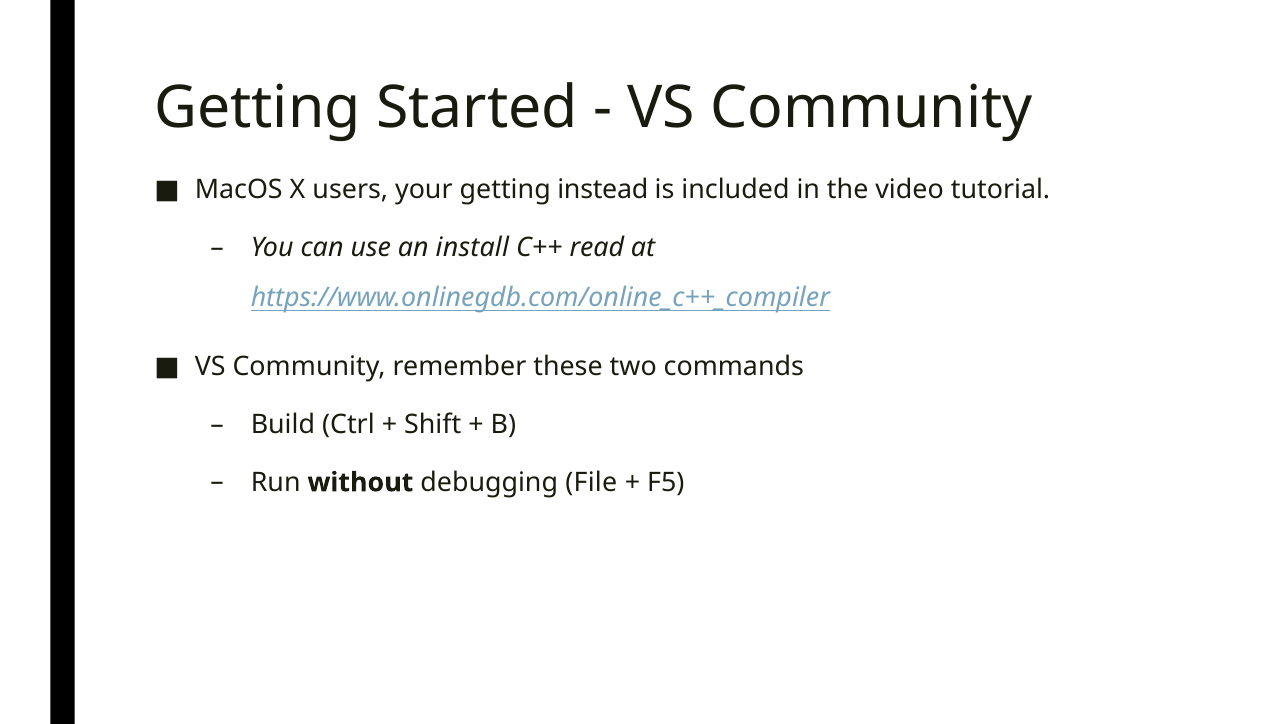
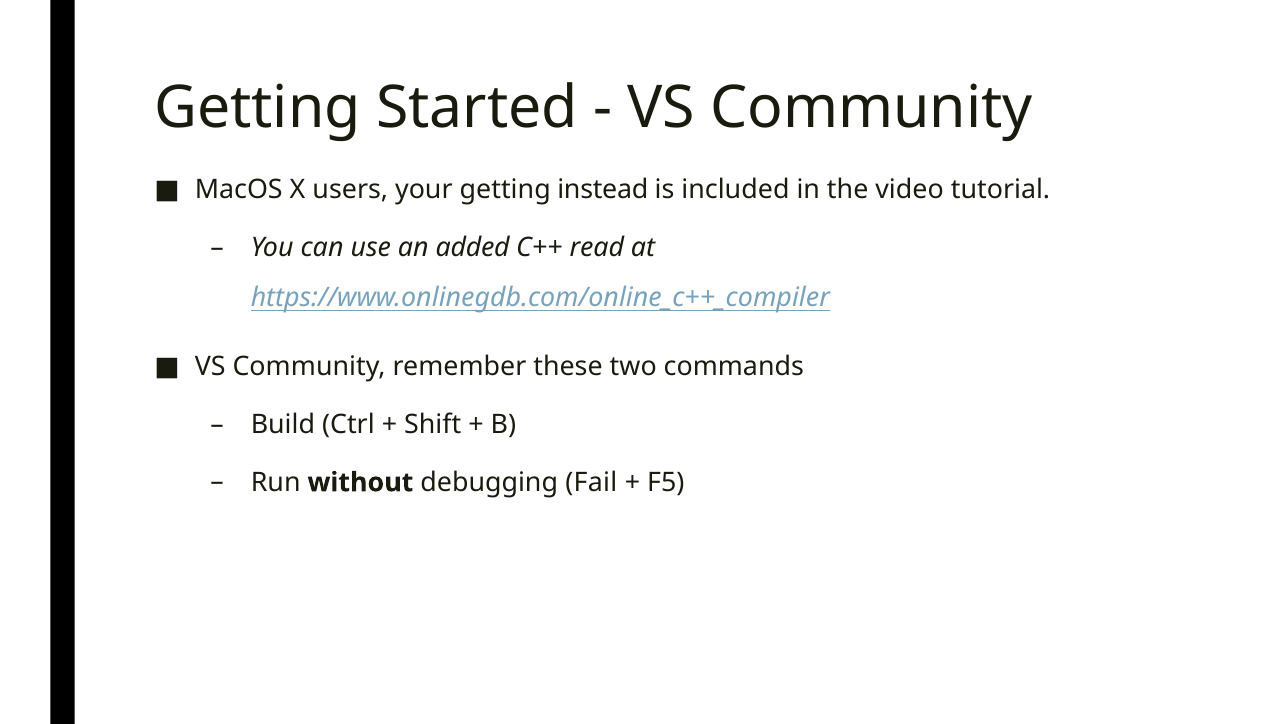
install: install -> added (473, 247)
File: File -> Fail (591, 482)
